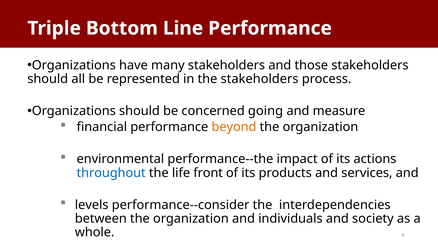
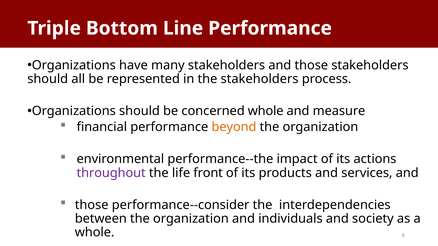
concerned going: going -> whole (266, 111)
throughout colour: blue -> purple (111, 173)
levels: levels -> those (92, 205)
